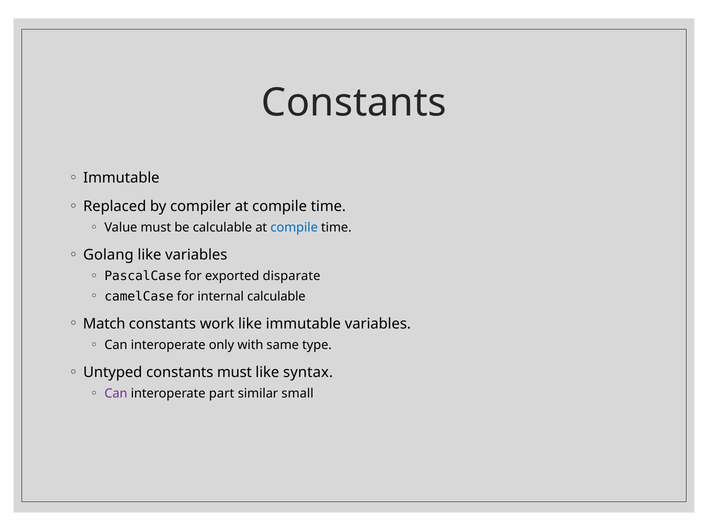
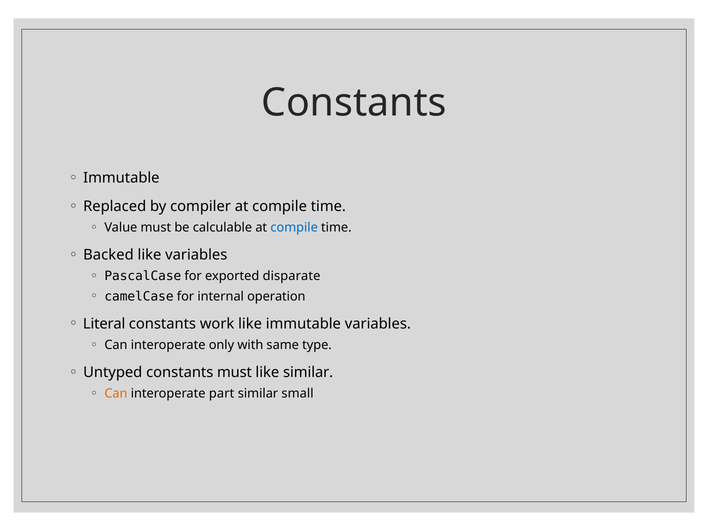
Golang: Golang -> Backed (108, 255)
internal calculable: calculable -> operation (276, 296)
Match: Match -> Literal (104, 324)
like syntax: syntax -> similar (308, 372)
Can colour: purple -> orange (116, 394)
